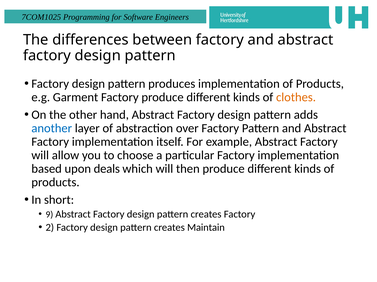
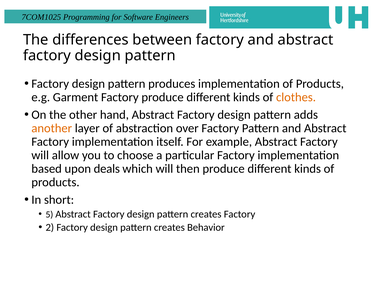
another colour: blue -> orange (52, 128)
9: 9 -> 5 (49, 215)
Maintain: Maintain -> Behavior (206, 228)
